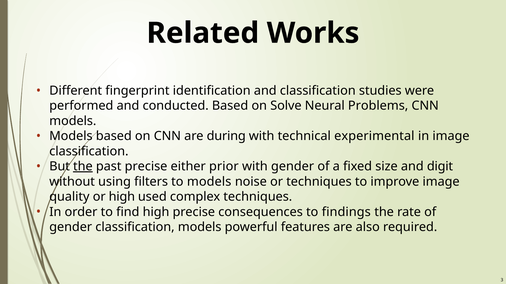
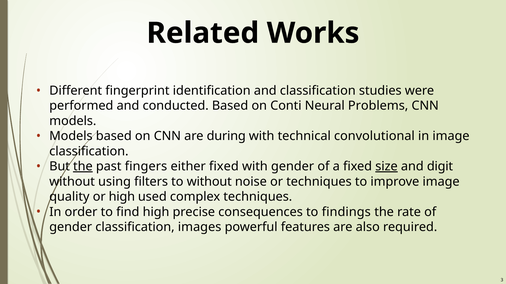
Solve: Solve -> Conti (286, 106)
experimental: experimental -> convolutional (374, 136)
past precise: precise -> fingers (146, 167)
either prior: prior -> fixed (224, 167)
size underline: none -> present (387, 167)
to models: models -> without (209, 182)
classification models: models -> images (200, 228)
